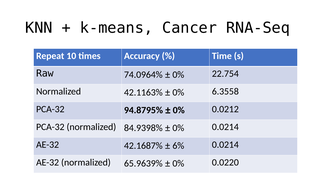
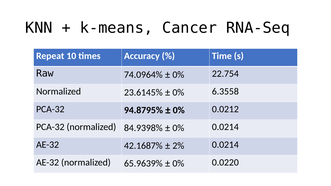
42.1163%: 42.1163% -> 23.6145% (143, 93)
6%: 6% -> 2% (178, 146)
